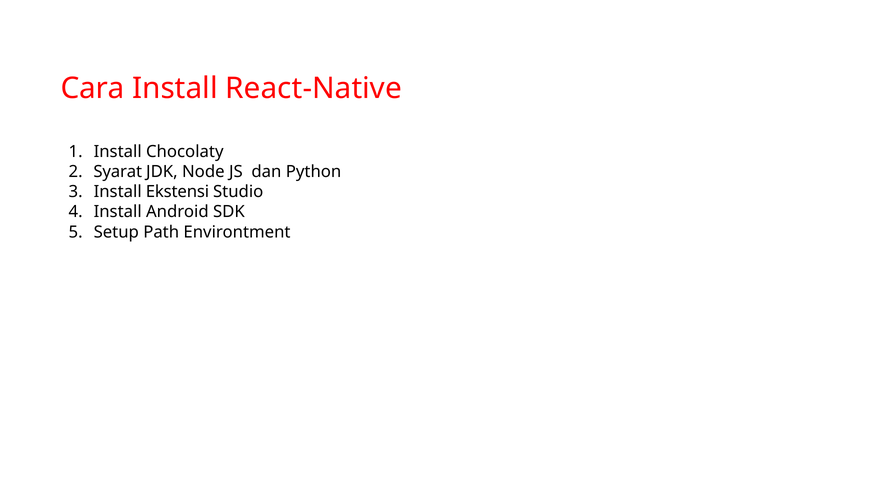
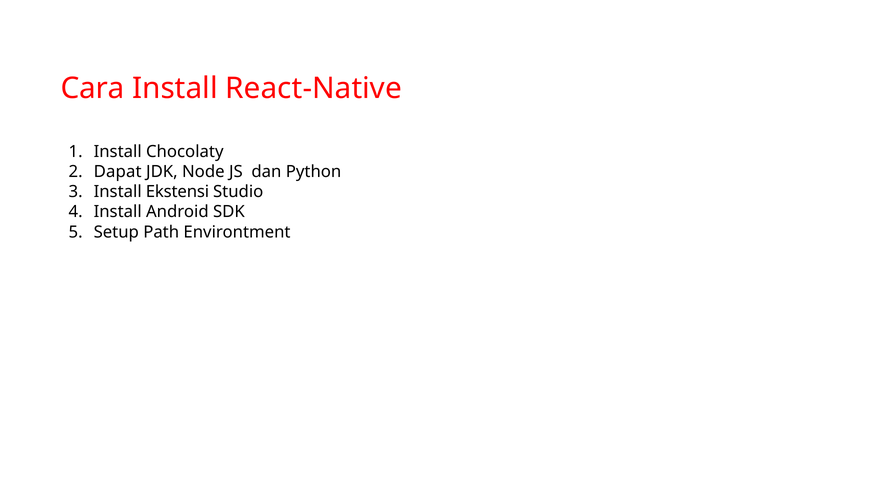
Syarat: Syarat -> Dapat (118, 171)
